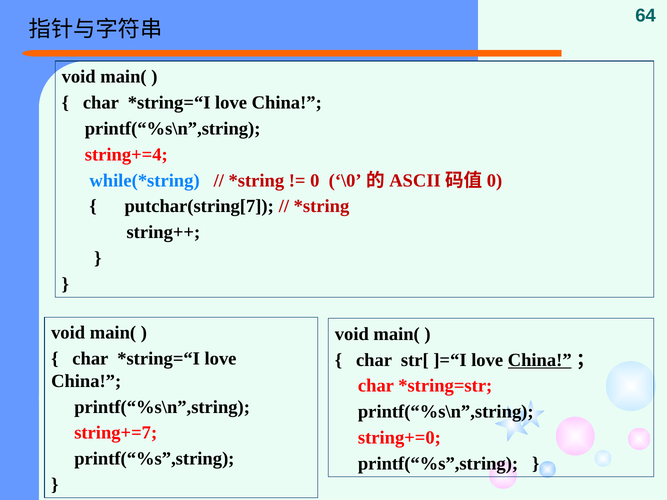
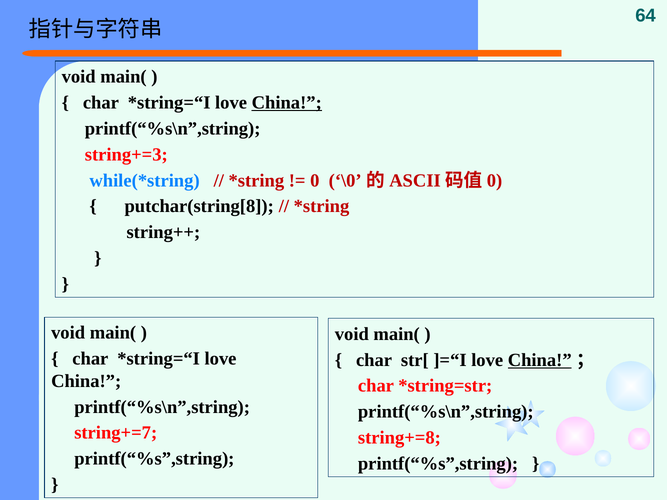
China underline: none -> present (287, 103)
string+=4: string+=4 -> string+=3 (126, 155)
putchar(string[7: putchar(string[7 -> putchar(string[8 (199, 206)
string+=0: string+=0 -> string+=8 (399, 438)
